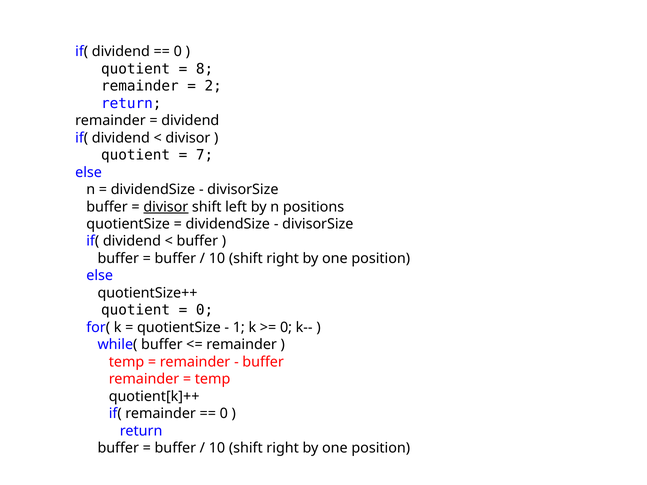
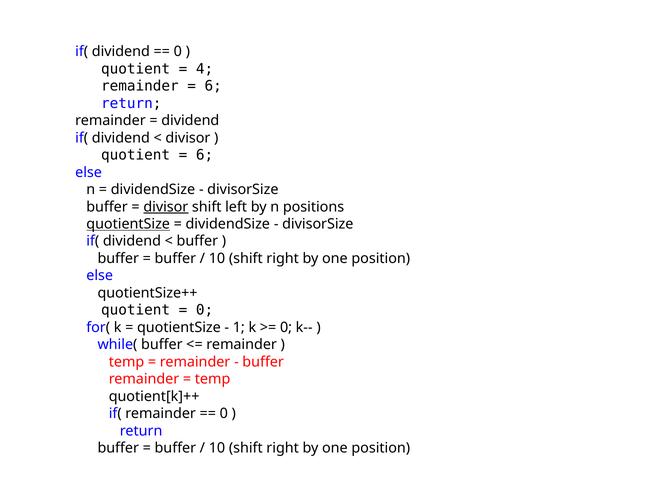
8: 8 -> 4 (205, 69)
2: 2 -> 6 (213, 86)
7: 7 -> 6 (205, 155)
quotientSize underline: none -> present (128, 224)
